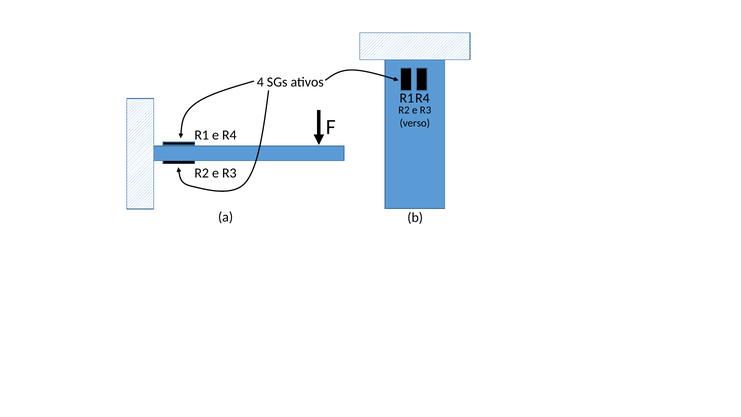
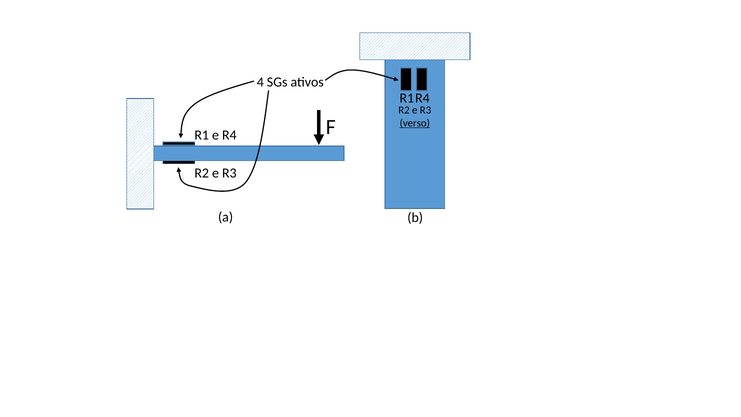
verso underline: none -> present (415, 123)
